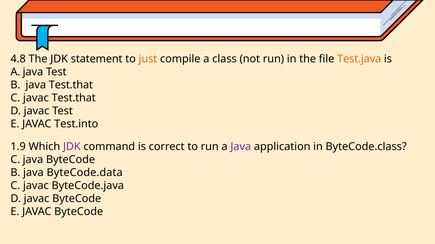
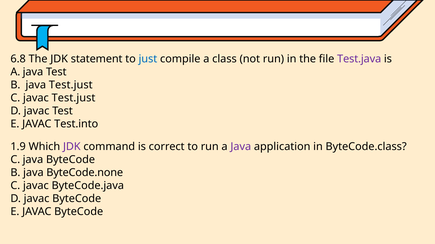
4.8: 4.8 -> 6.8 (18, 59)
just colour: orange -> blue (148, 59)
Test.java colour: orange -> purple (359, 59)
java Test.that: Test.that -> Test.just (71, 85)
javac Test.that: Test.that -> Test.just (74, 98)
ByteCode.data: ByteCode.data -> ByteCode.none (85, 173)
